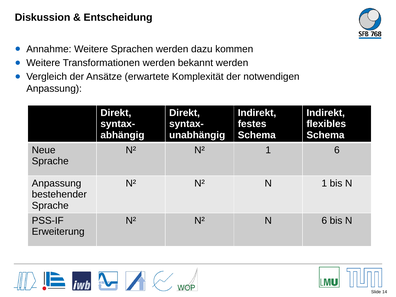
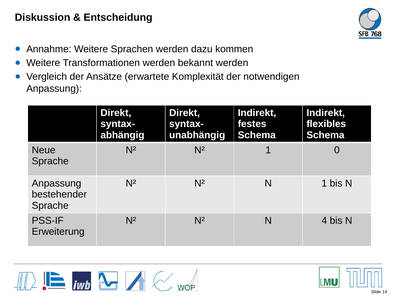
1 6: 6 -> 0 (337, 150)
N 6: 6 -> 4 (324, 221)
